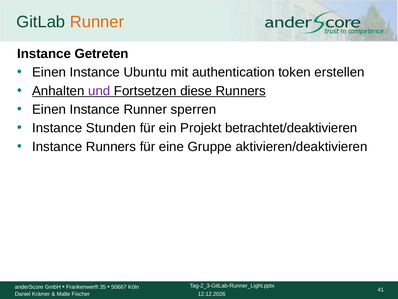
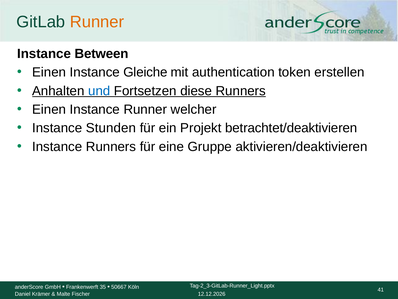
Getreten: Getreten -> Between (102, 54)
Ubuntu: Ubuntu -> Gleiche (145, 72)
und colour: purple -> blue (99, 91)
sperren: sperren -> welcher (194, 109)
